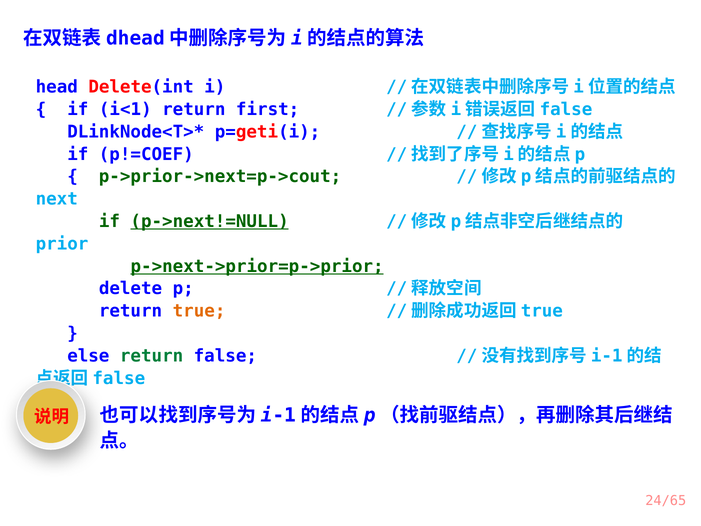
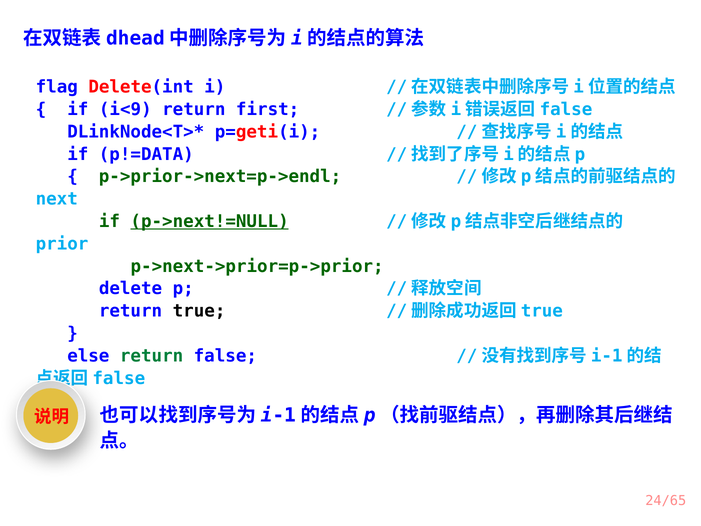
head: head -> flag (57, 87)
i<1: i<1 -> i<9 (125, 109)
p!=COEF: p!=COEF -> p!=DATA (146, 154)
p->prior->next=p->cout: p->prior->next=p->cout -> p->prior->next=p->endl (220, 177)
p->next->prior=p->prior underline: present -> none (257, 266)
true colour: orange -> black (199, 311)
